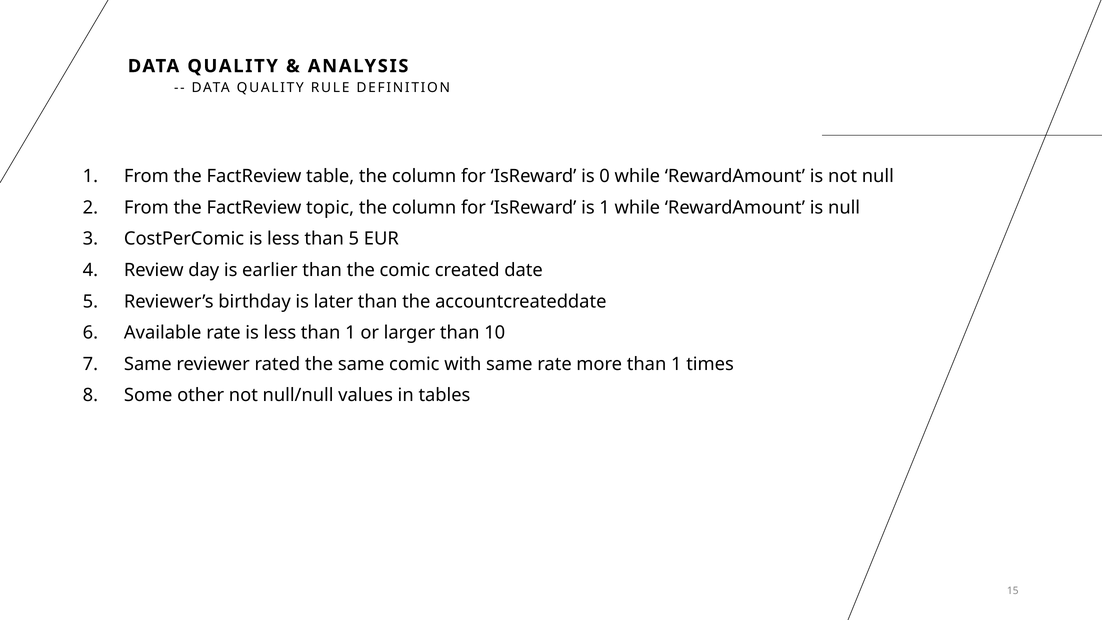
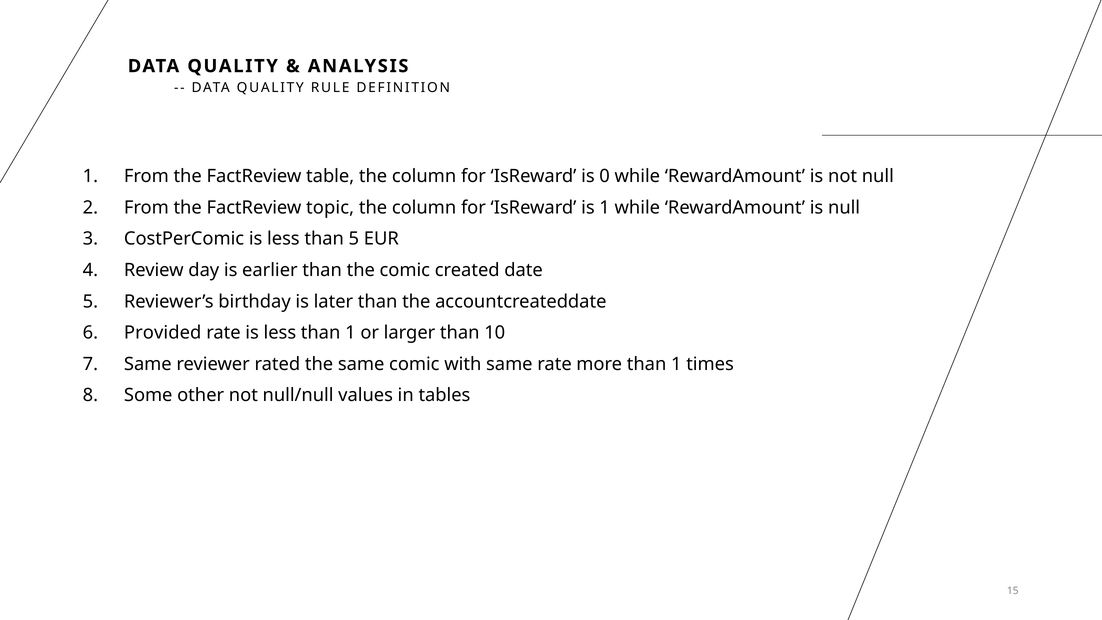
Available: Available -> Provided (163, 333)
